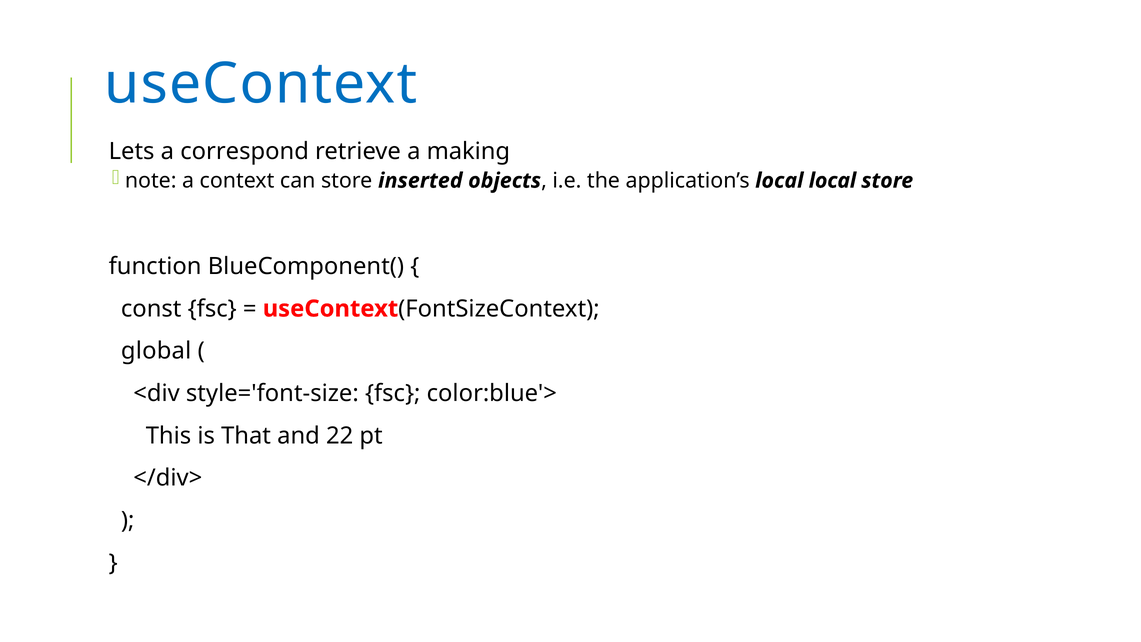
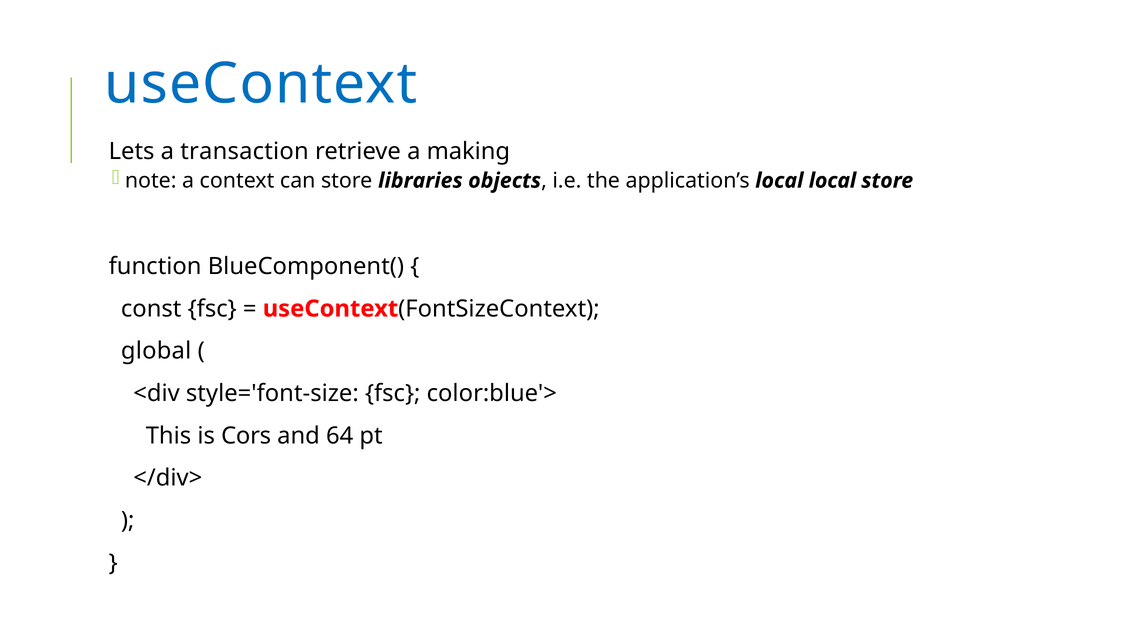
correspond: correspond -> transaction (244, 151)
inserted: inserted -> libraries (420, 181)
That: That -> Cors (246, 436)
22: 22 -> 64 (340, 436)
